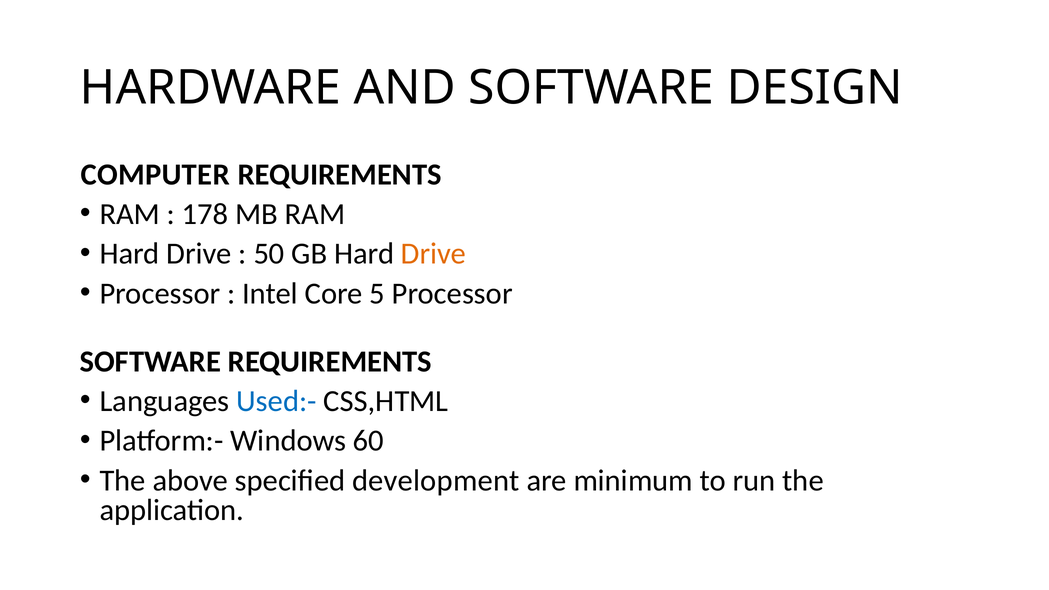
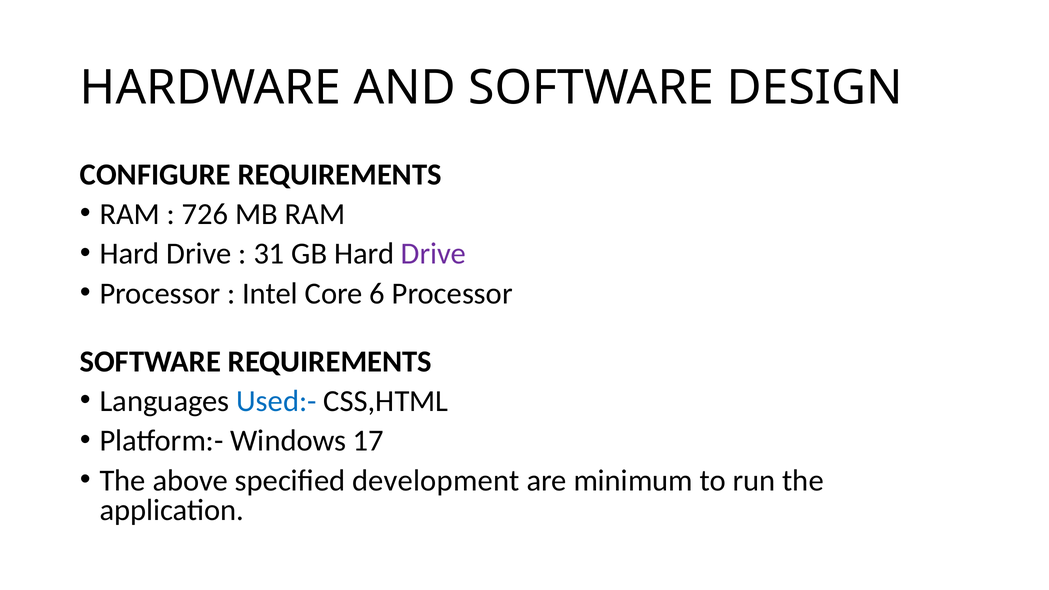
COMPUTER: COMPUTER -> CONFIGURE (155, 175)
178: 178 -> 726 (205, 214)
50: 50 -> 31 (269, 254)
Drive colour: orange -> purple (434, 254)
5: 5 -> 6 (377, 293)
60: 60 -> 17 (368, 441)
